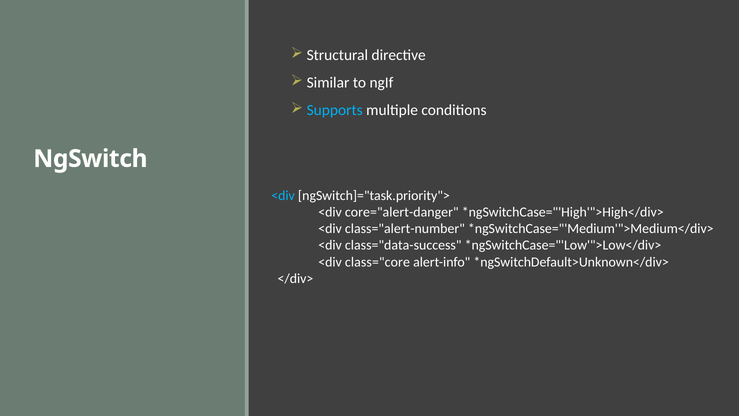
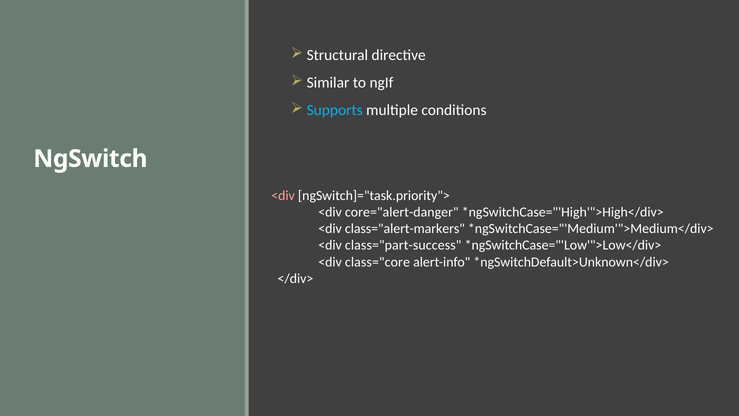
<div colour: light blue -> pink (283, 195)
class="alert-number: class="alert-number -> class="alert-markers (405, 229)
class="data-success: class="data-success -> class="part-success (403, 245)
